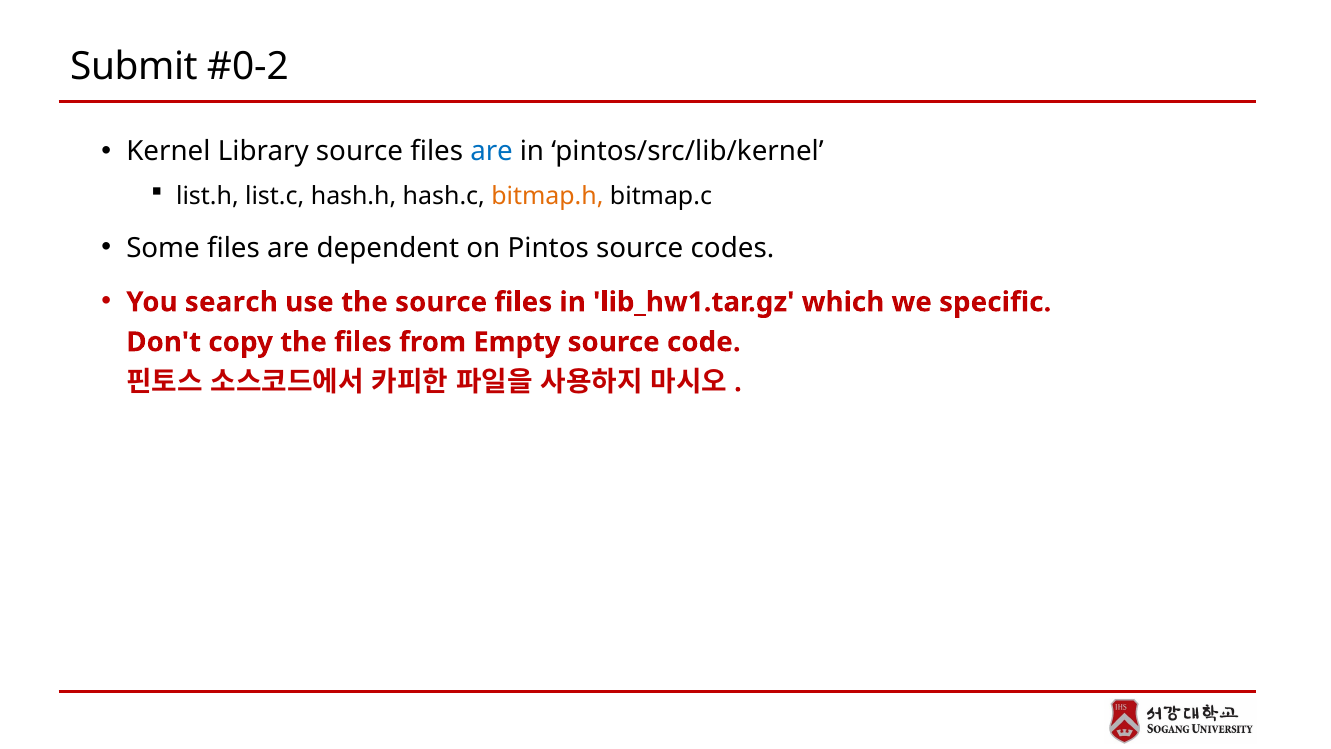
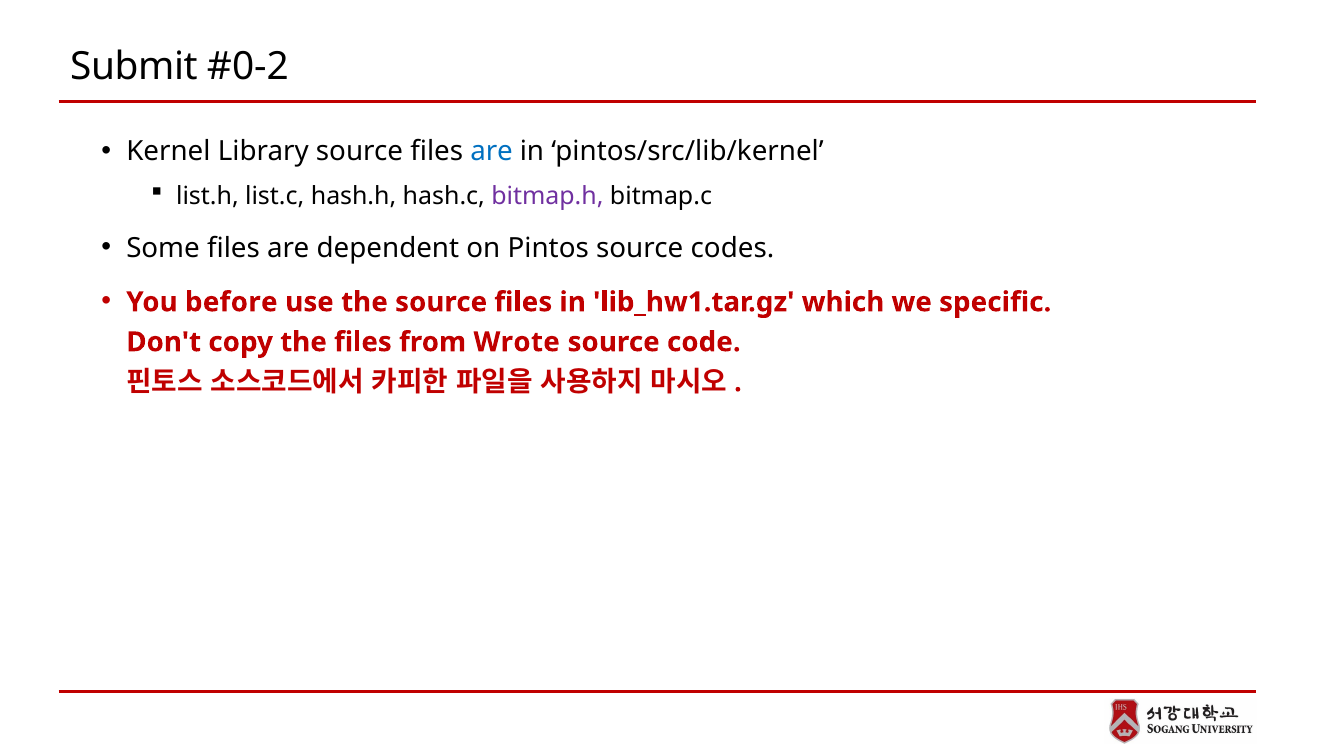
bitmap.h colour: orange -> purple (547, 196)
search: search -> before (231, 302)
Empty: Empty -> Wrote (517, 342)
